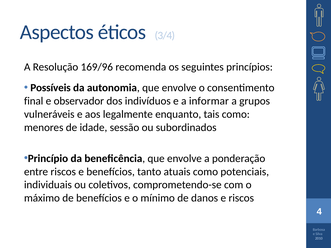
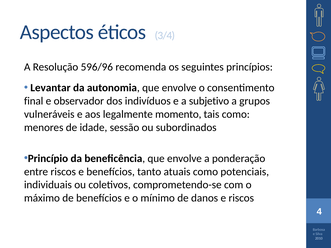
169/96: 169/96 -> 596/96 (97, 67)
Possíveis: Possíveis -> Levantar (50, 88)
informar: informar -> subjetivo (209, 101)
enquanto: enquanto -> momento (178, 114)
